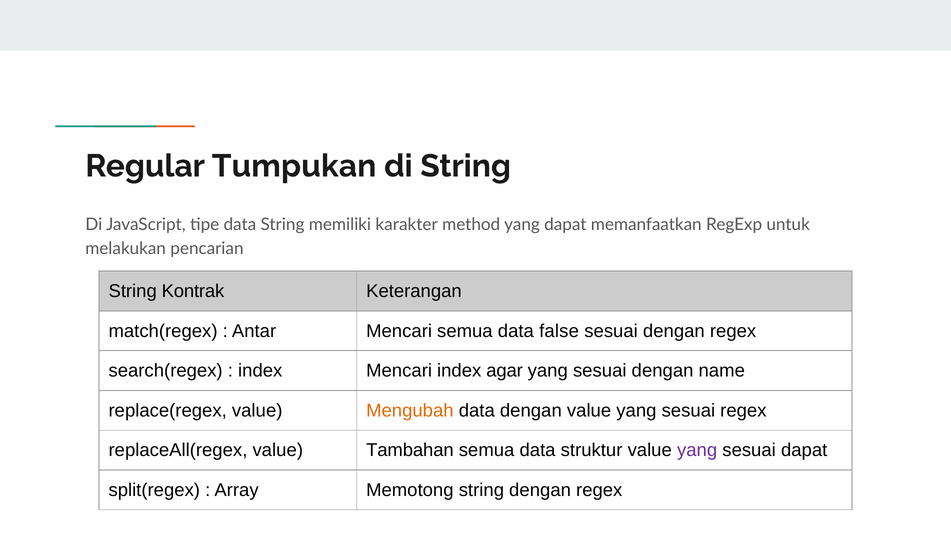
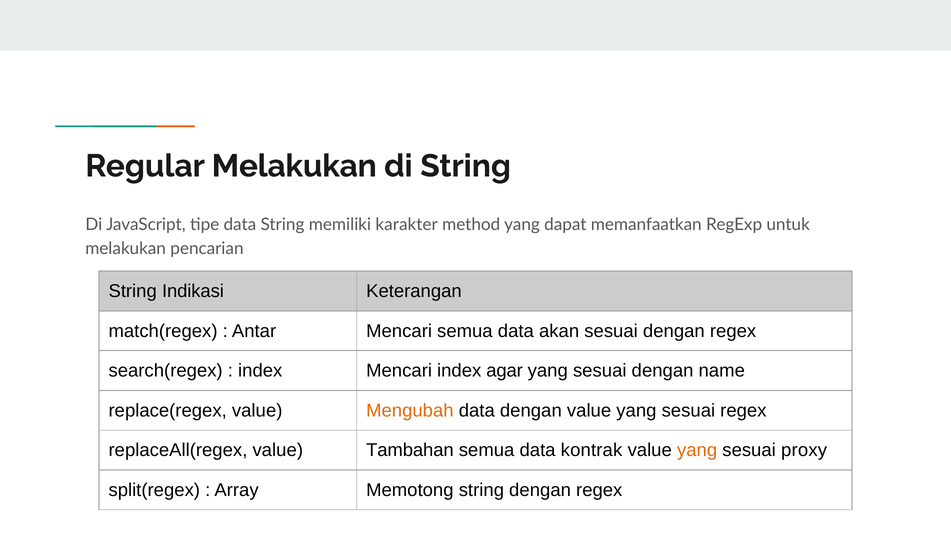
Regular Tumpukan: Tumpukan -> Melakukan (294, 166)
Kontrak: Kontrak -> Indikasi (193, 291)
false: false -> akan (559, 331)
struktur: struktur -> kontrak (592, 450)
yang colour: purple -> orange (697, 450)
sesuai dapat: dapat -> proxy (804, 450)
